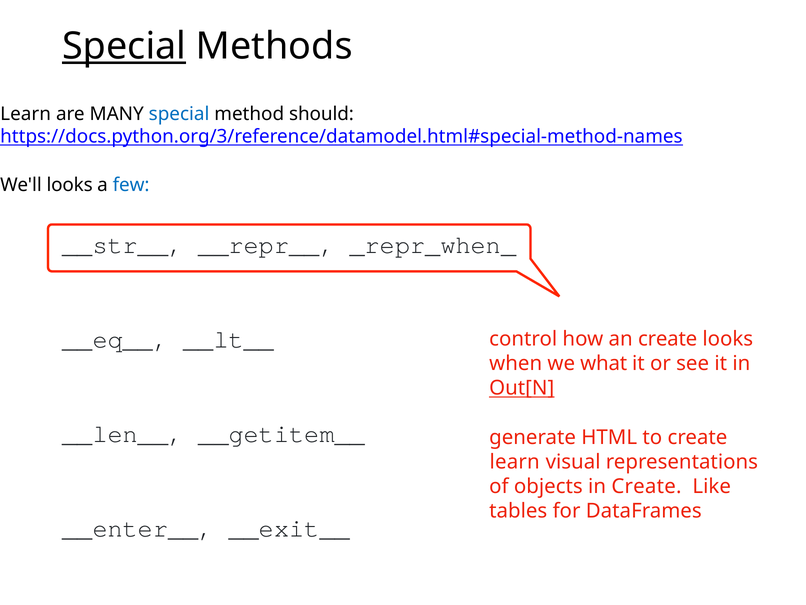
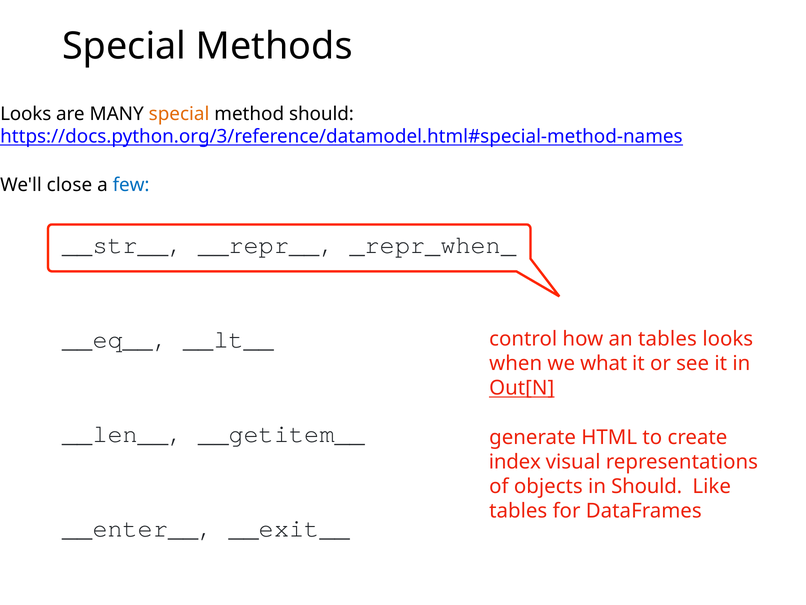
Special underline: present -> none (124, 46)
Learn: Learn -> Looks (26, 114)
special colour: blue -> orange (179, 114)
We'll looks: looks -> close (69, 185)
an create: create -> tables (667, 339)
learn: learn -> index (515, 461)
in Create: Create -> Should (647, 486)
